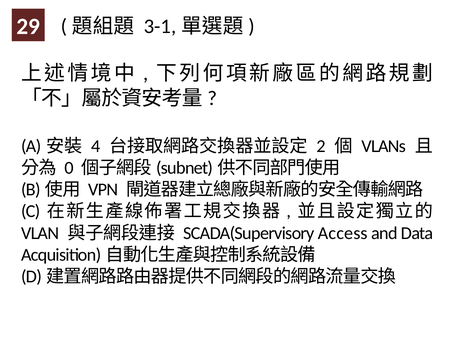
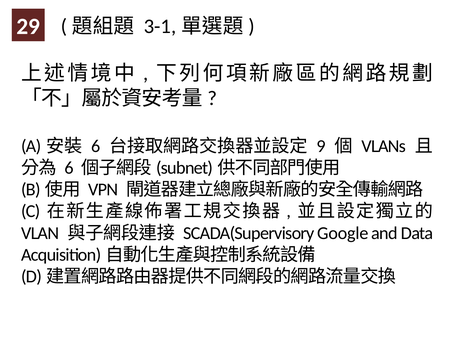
4: 4 -> 6 (96, 146)
2: 2 -> 9 (321, 146)
0: 0 -> 6 (69, 168)
Access: Access -> Google (343, 233)
